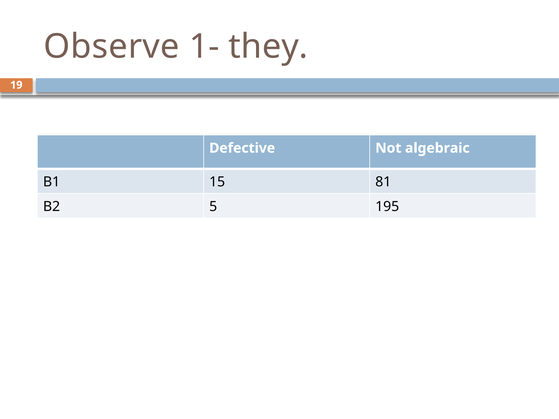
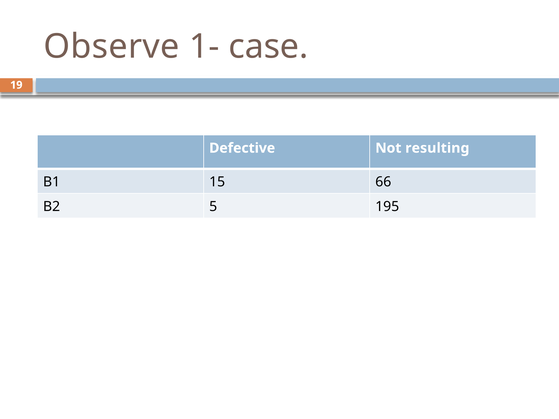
they: they -> case (268, 47)
algebraic: algebraic -> resulting (437, 148)
81: 81 -> 66 (383, 182)
